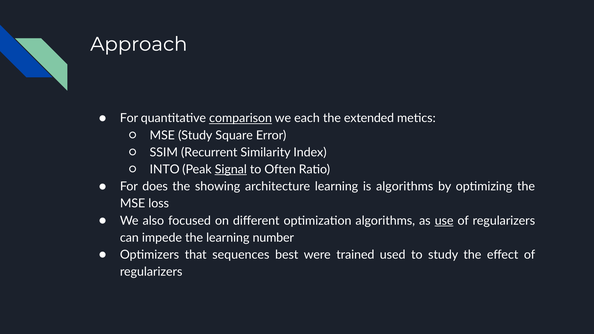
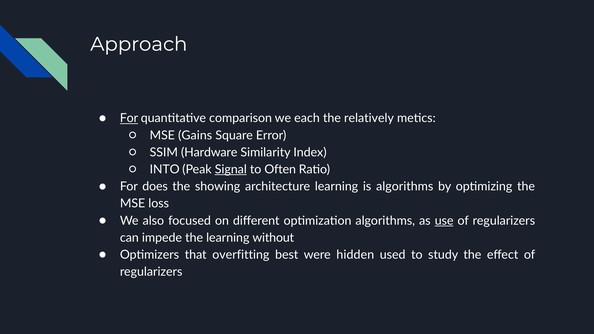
For underline: none -> present (129, 118)
comparison underline: present -> none (241, 118)
extended: extended -> relatively (369, 118)
MSE Study: Study -> Gains (195, 135)
Recurrent: Recurrent -> Hardware (209, 152)
number: number -> without (273, 238)
sequences: sequences -> overfitting (241, 255)
trained: trained -> hidden (355, 255)
